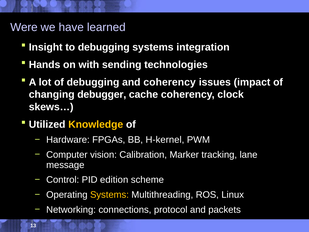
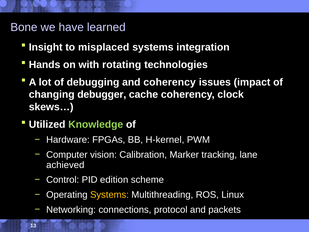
Were: Were -> Bone (24, 27)
to debugging: debugging -> misplaced (104, 47)
sending: sending -> rotating (122, 65)
Knowledge colour: yellow -> light green (96, 124)
message: message -> achieved (65, 165)
